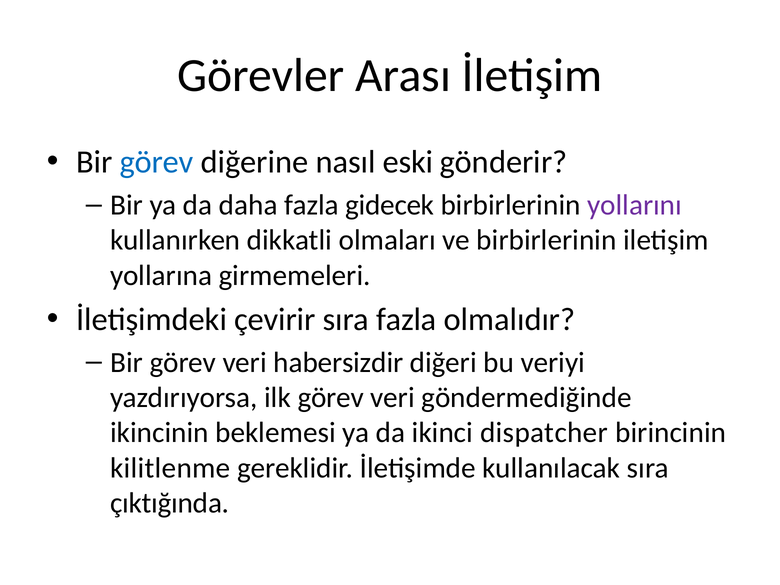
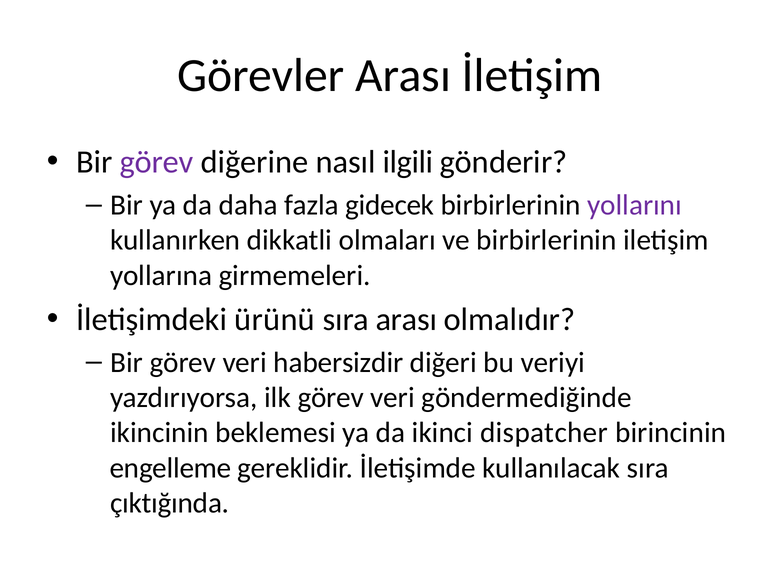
görev colour: blue -> purple (157, 162)
eski: eski -> ilgili (408, 162)
çevirir: çevirir -> ürünü (275, 320)
sıra fazla: fazla -> arası (406, 320)
kilitlenme: kilitlenme -> engelleme (171, 468)
